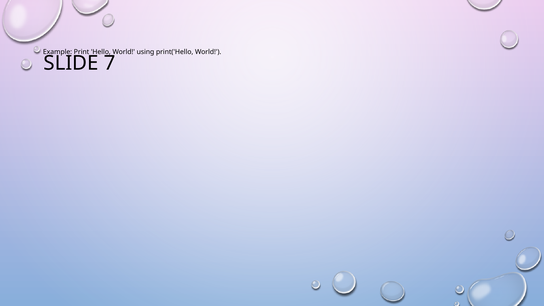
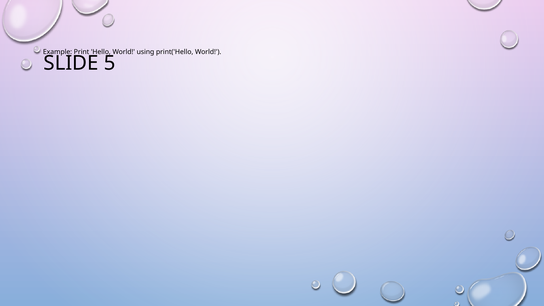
7: 7 -> 5 (110, 63)
